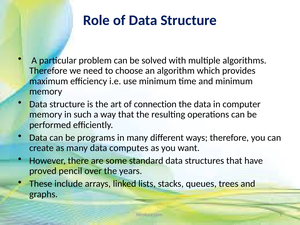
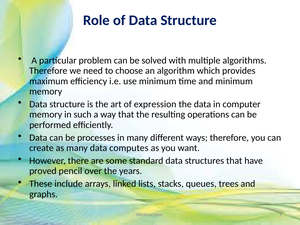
connection: connection -> expression (155, 104)
programs: programs -> processes (96, 138)
